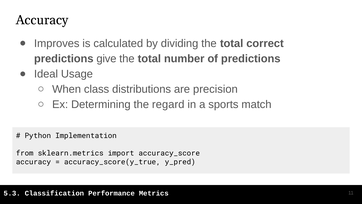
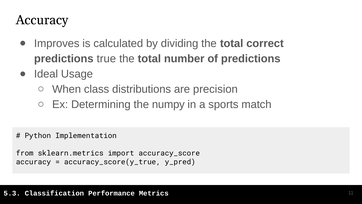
give: give -> true (106, 59)
regard: regard -> numpy (168, 104)
